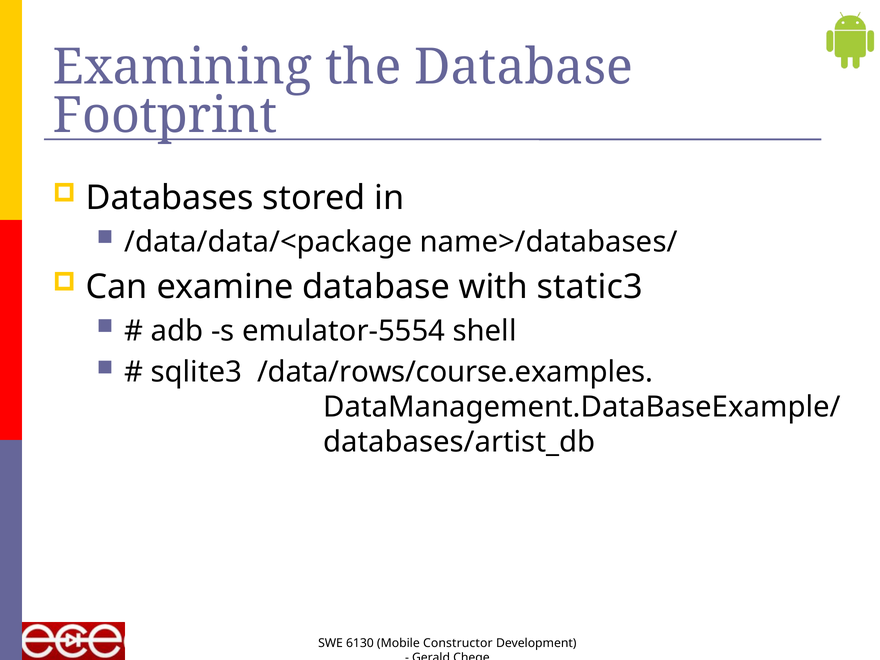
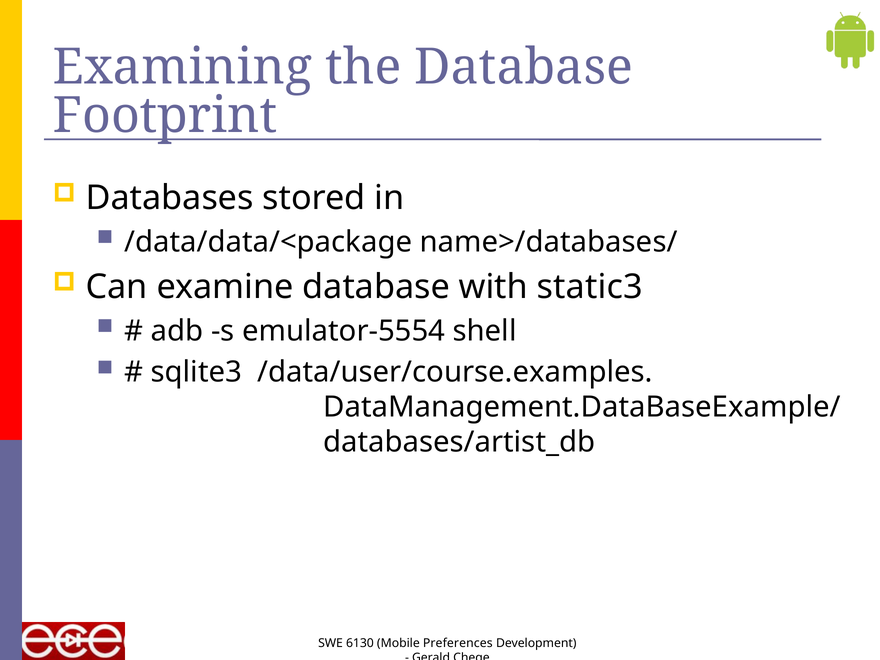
/data/rows/course.examples: /data/rows/course.examples -> /data/user/course.examples (455, 372)
Constructor: Constructor -> Preferences (458, 643)
